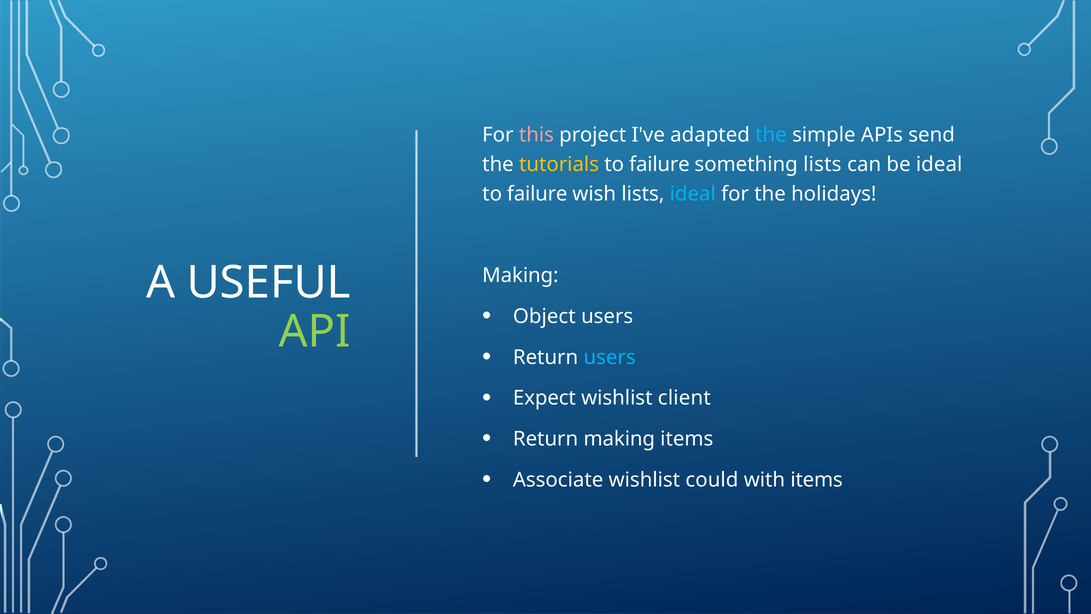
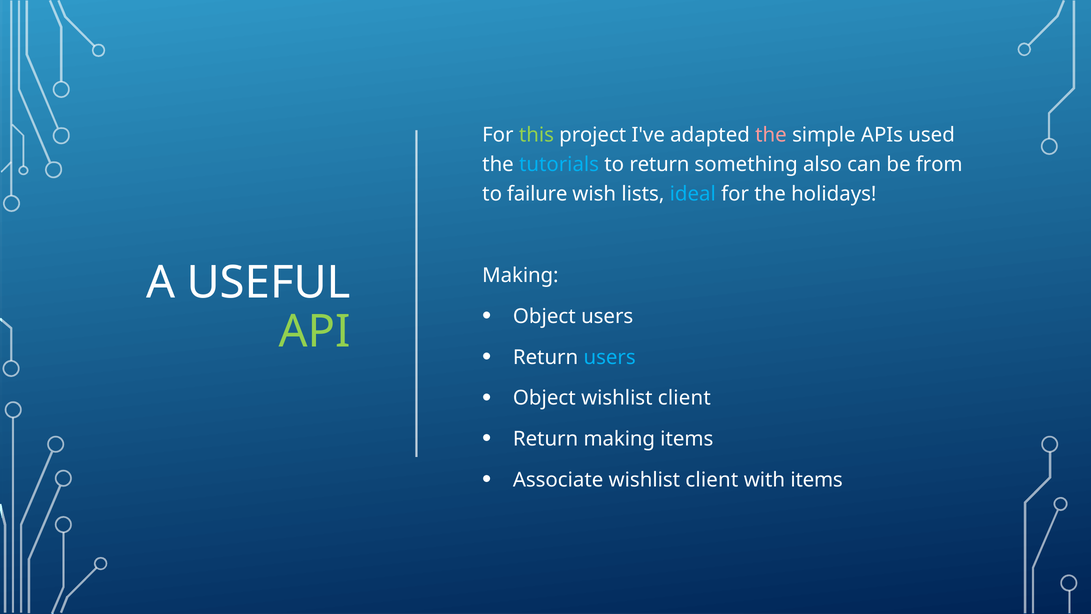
this colour: pink -> light green (536, 135)
the colour: light blue -> pink (771, 135)
send: send -> used (932, 135)
tutorials colour: yellow -> light blue (559, 164)
failure: failure -> return (659, 164)
something lists: lists -> also (822, 164)
be ideal: ideal -> from (939, 164)
Expect: Expect -> Object (544, 398)
Associate wishlist could: could -> client (712, 480)
